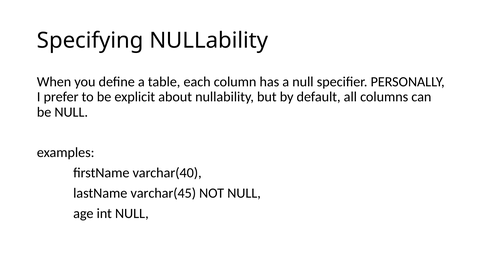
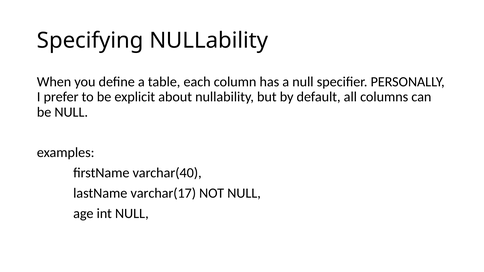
varchar(45: varchar(45 -> varchar(17 (163, 193)
